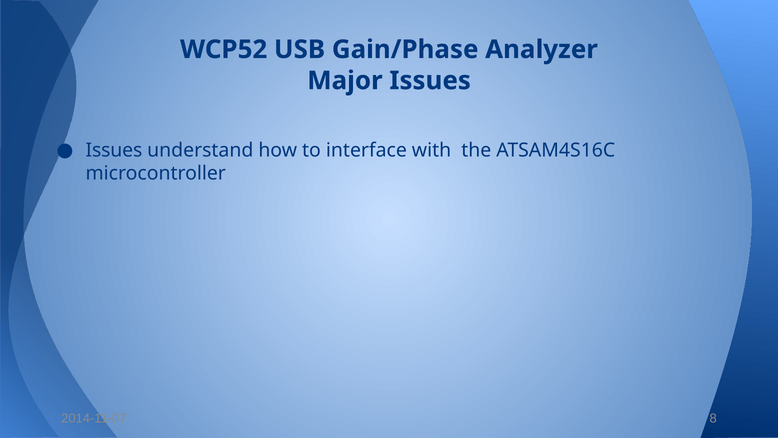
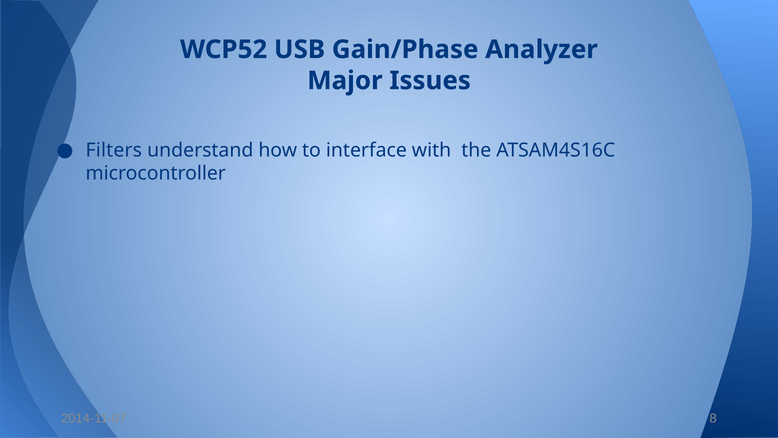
Issues: Issues -> Filters (114, 150)
